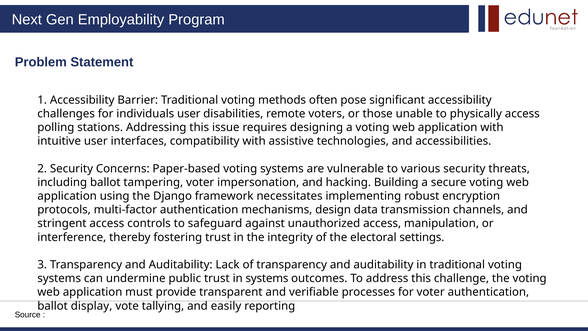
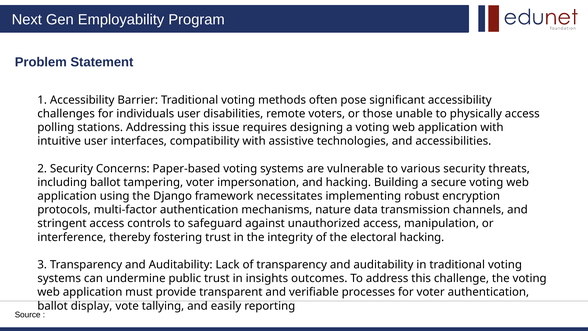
design: design -> nature (333, 210)
electoral settings: settings -> hacking (422, 237)
in systems: systems -> insights (267, 278)
